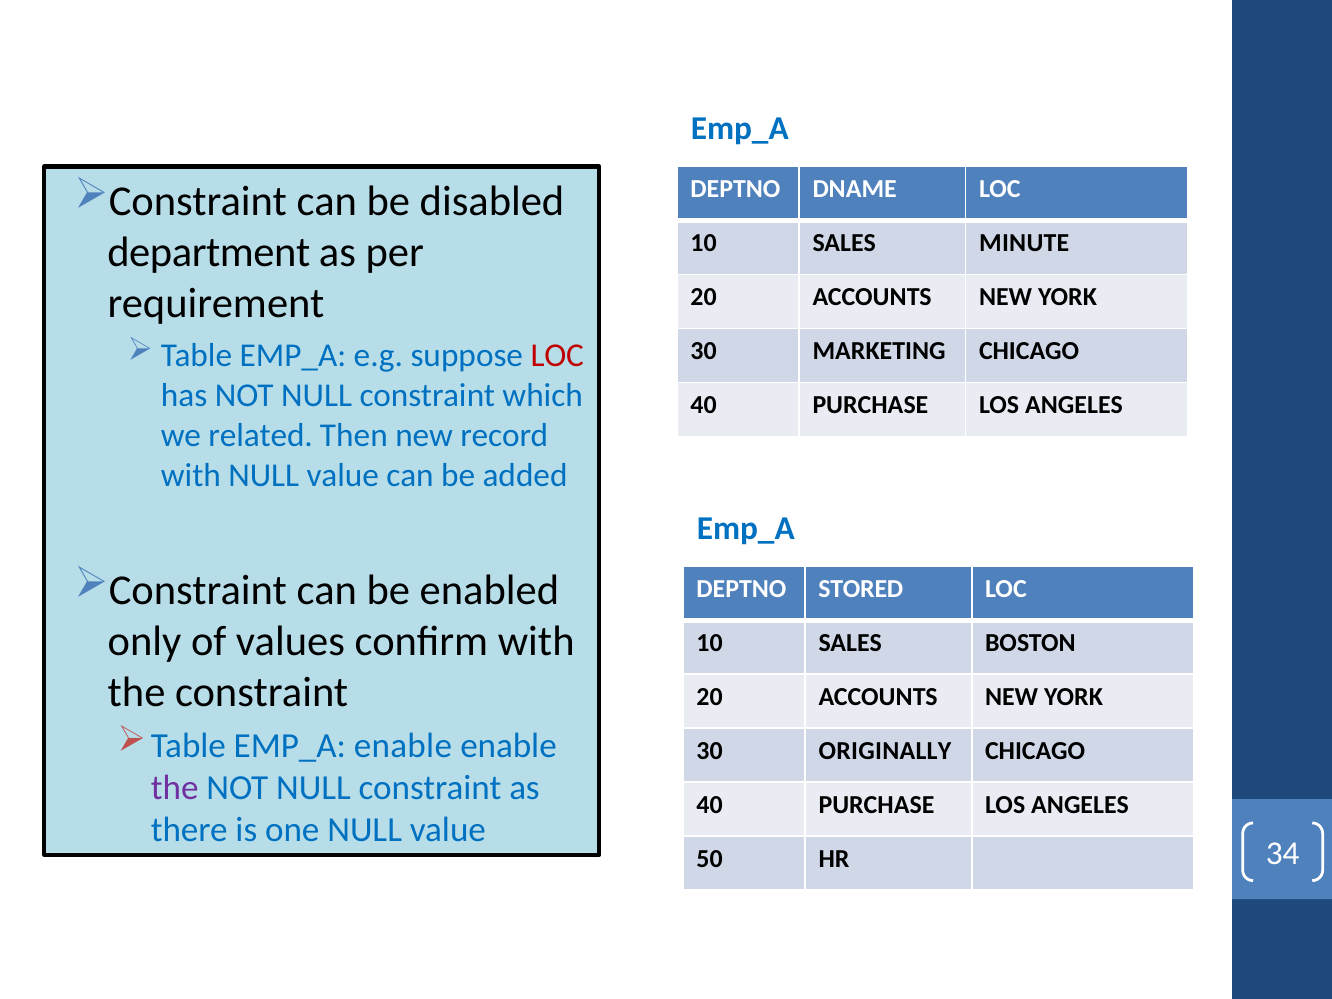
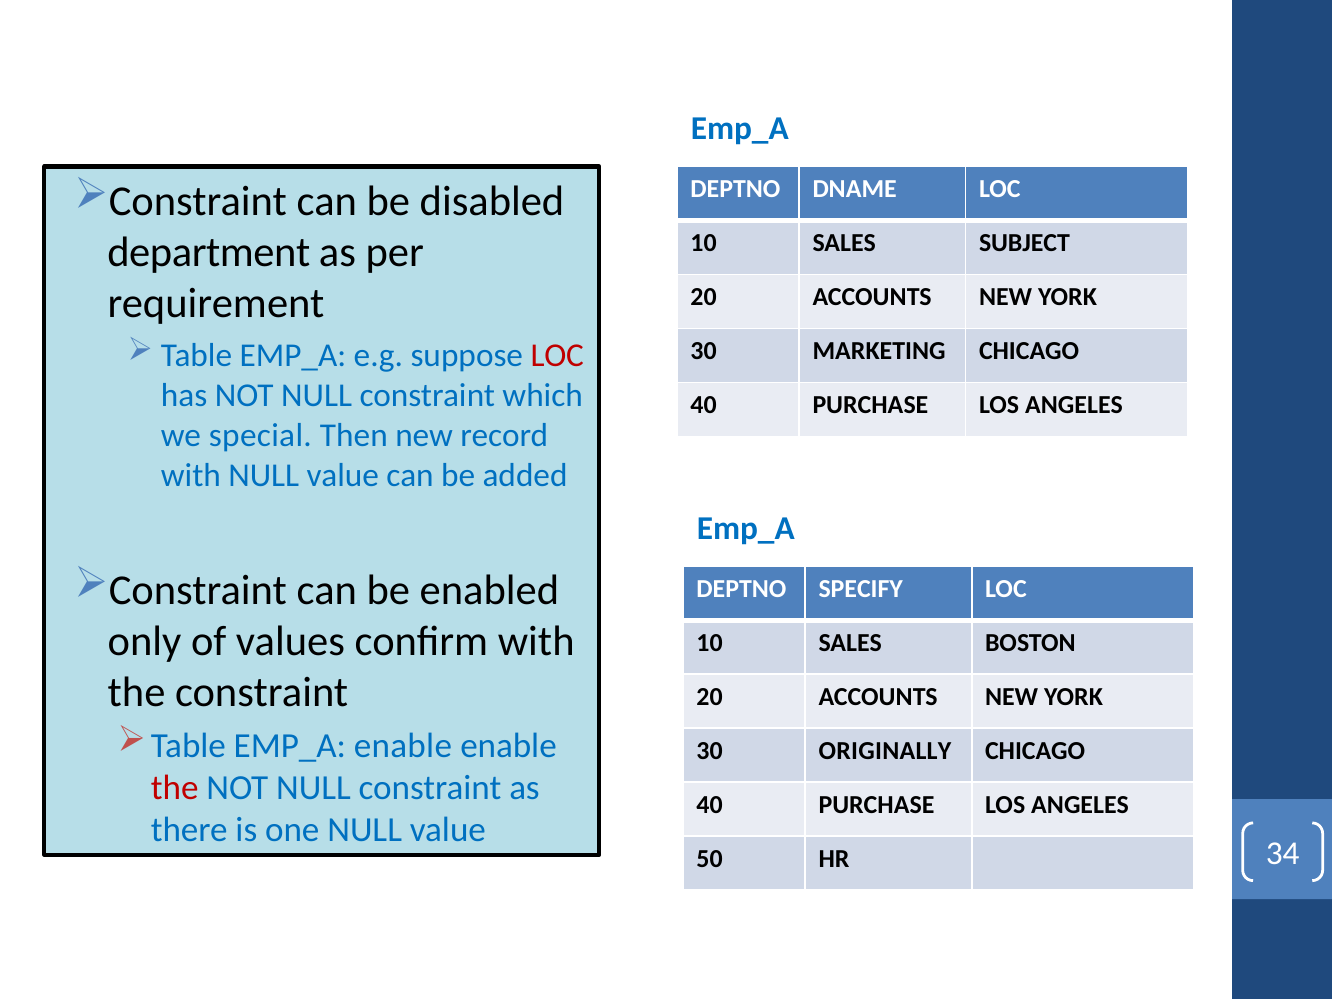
MINUTE: MINUTE -> SUBJECT (1024, 243)
related: related -> special (260, 435)
STORED: STORED -> SPECIFY (861, 589)
the colour: purple -> red (175, 788)
